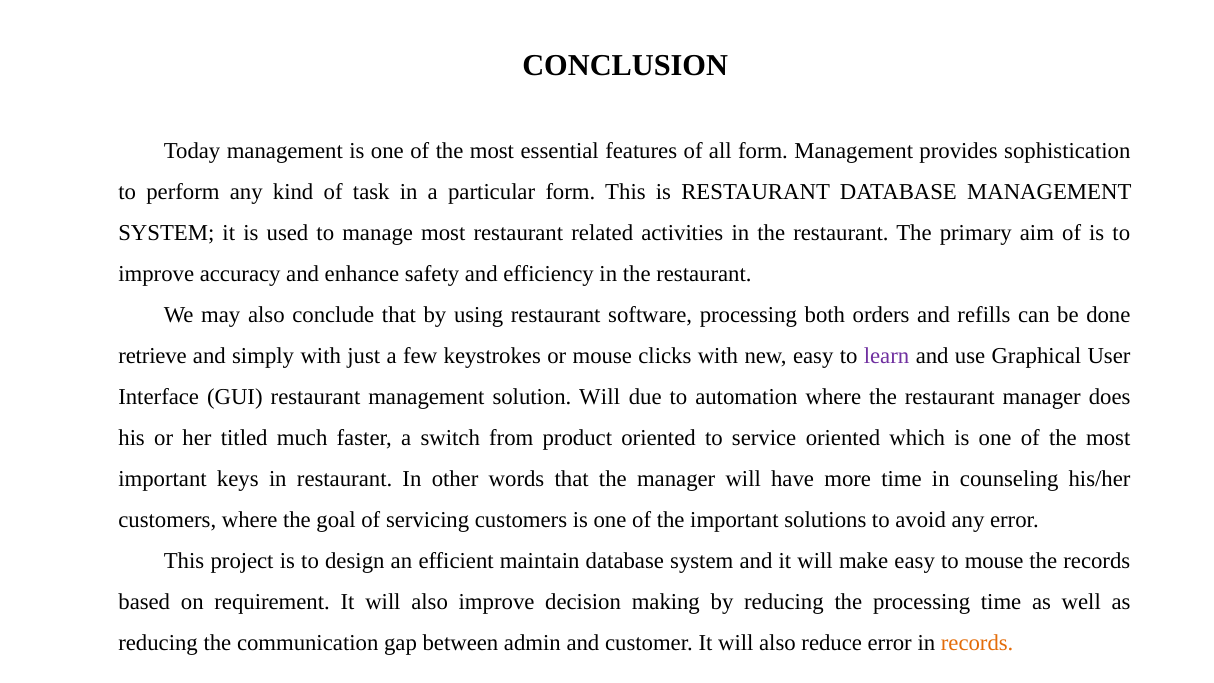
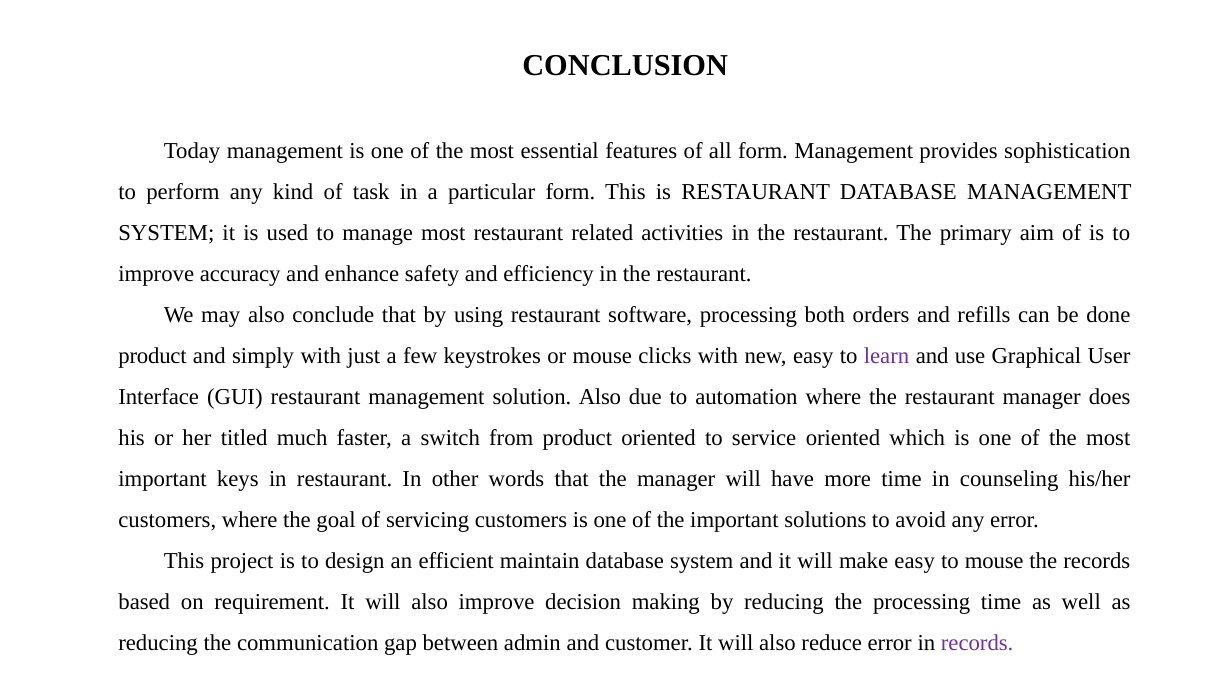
retrieve: retrieve -> product (153, 356)
solution Will: Will -> Also (600, 397)
records colour: orange -> purple (977, 643)
